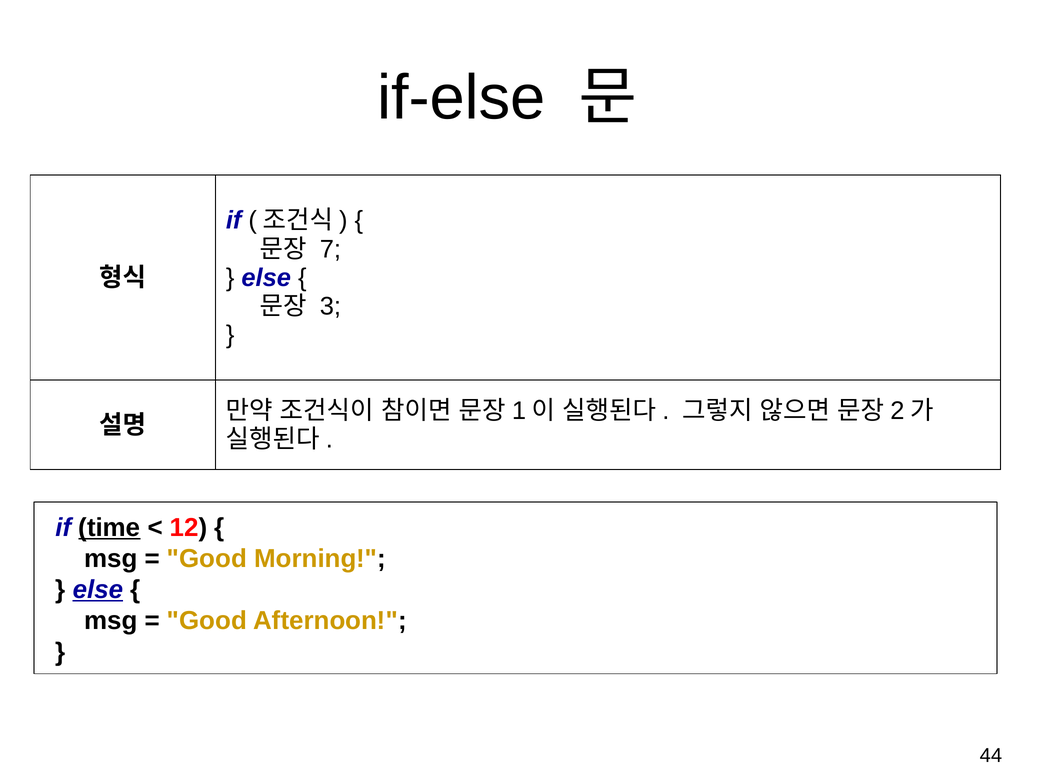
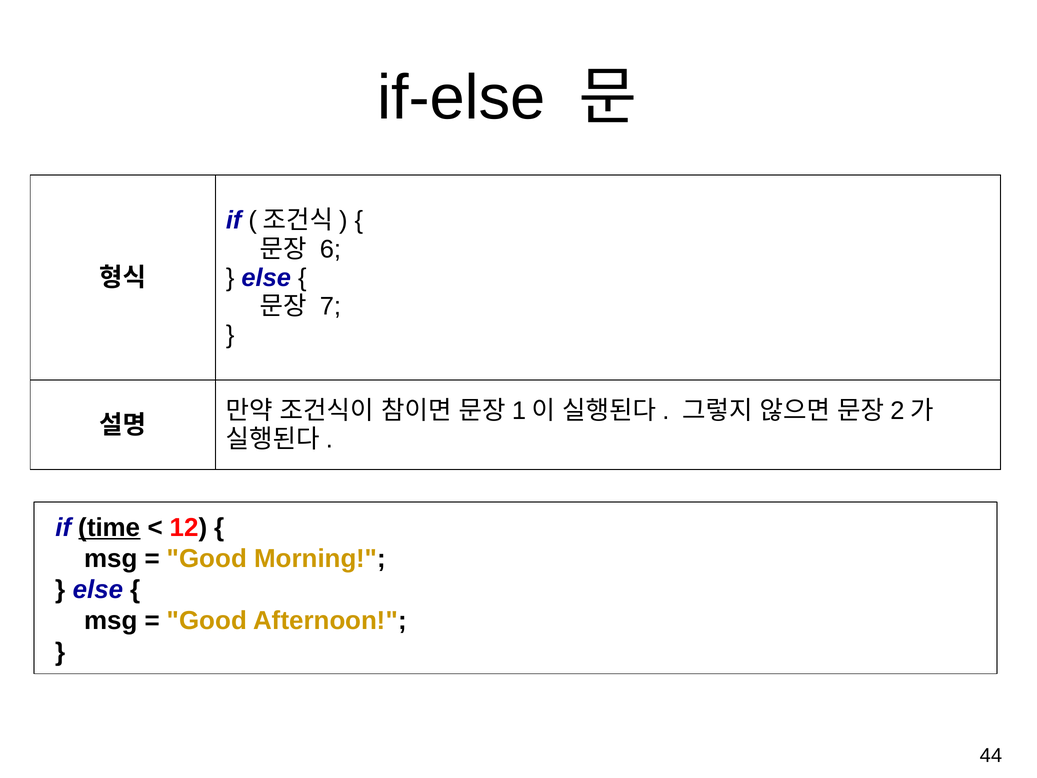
7: 7 -> 6 (330, 249)
3: 3 -> 7 (330, 306)
else underline: present -> none (98, 590)
